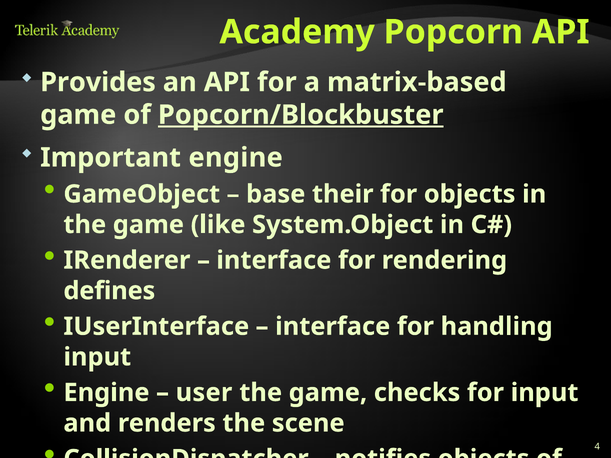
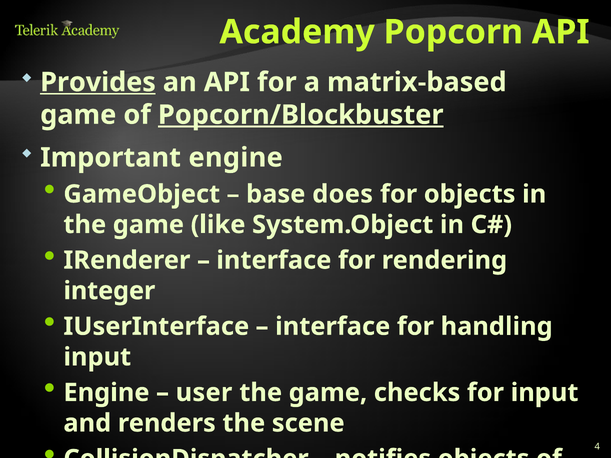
Provides underline: none -> present (98, 82)
base their: their -> does (343, 194)
defines: defines -> integer (109, 291)
